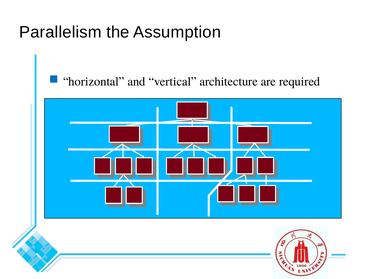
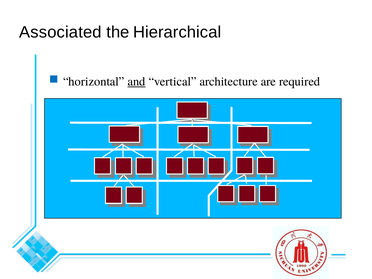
Parallelism: Parallelism -> Associated (60, 32)
Assumption: Assumption -> Hierarchical (177, 32)
and underline: none -> present (136, 82)
